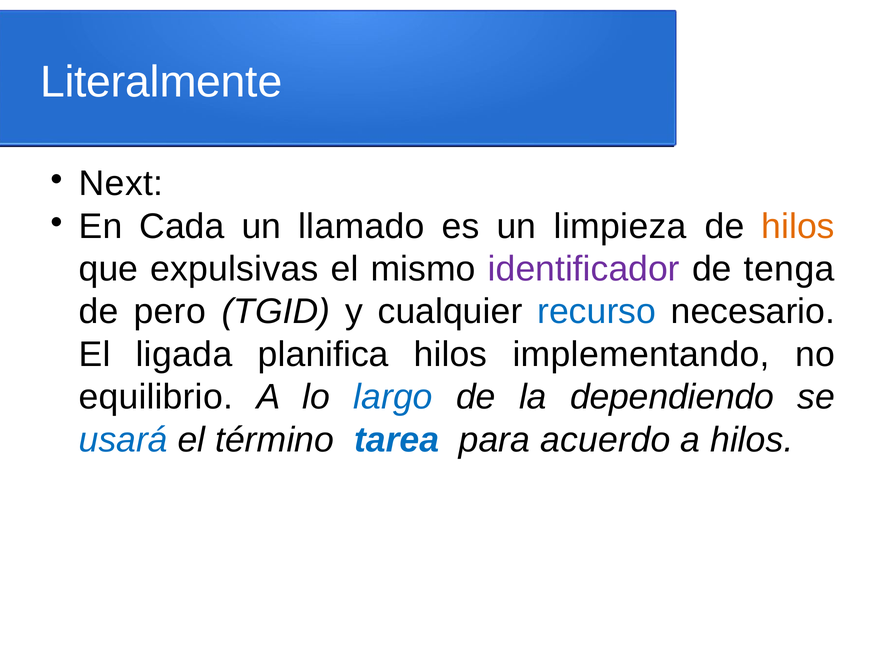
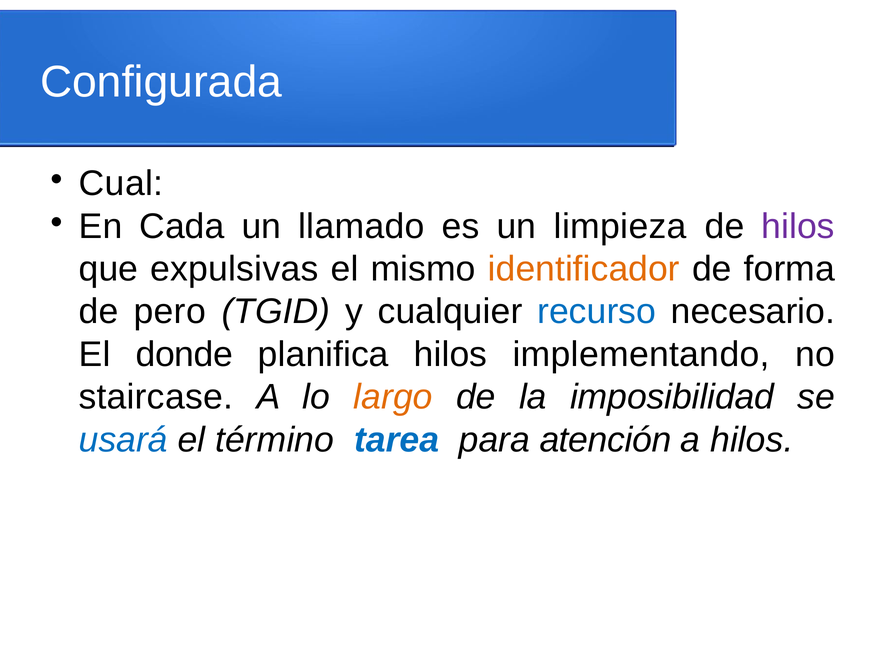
Literalmente: Literalmente -> Configurada (161, 82)
Next: Next -> Cual (121, 184)
hilos colour: orange -> purple (798, 226)
identificador colour: purple -> orange (584, 269)
tenga: tenga -> forma (789, 269)
ligada: ligada -> donde (184, 355)
equilibrio: equilibrio -> staircase (156, 397)
largo colour: blue -> orange (393, 397)
dependiendo: dependiendo -> imposibilidad (672, 397)
acuerdo: acuerdo -> atención (606, 440)
